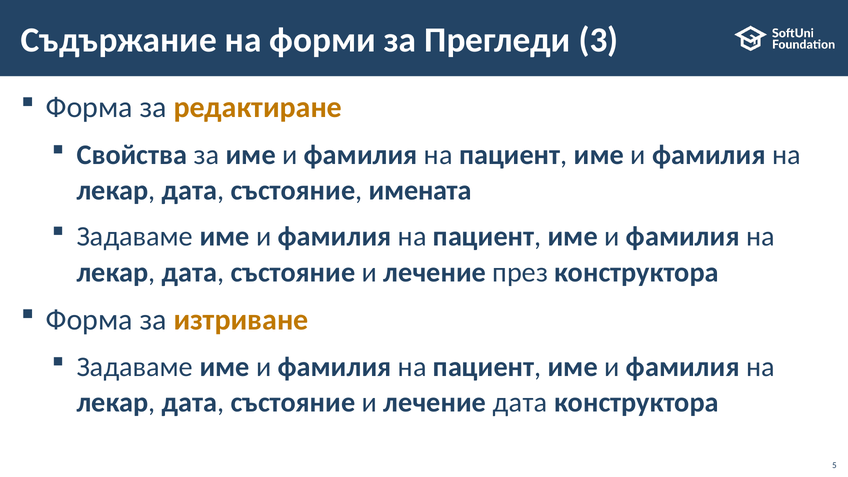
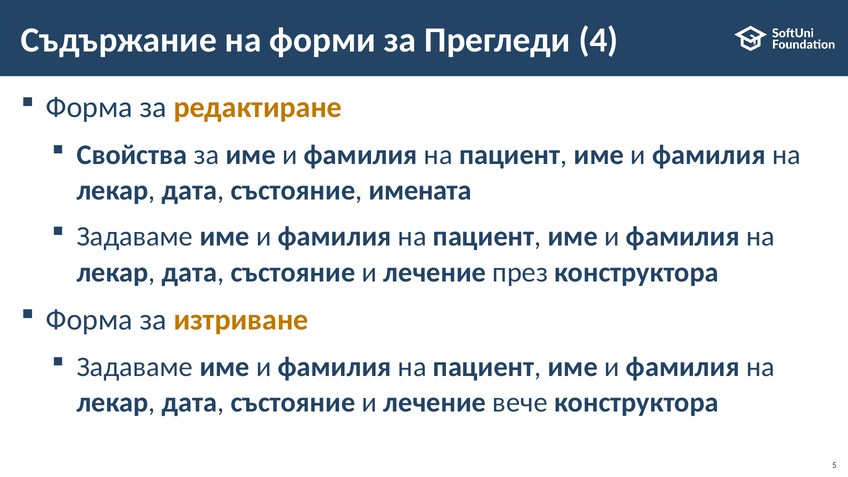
3: 3 -> 4 (599, 40)
лечение дата: дата -> вече (520, 403)
